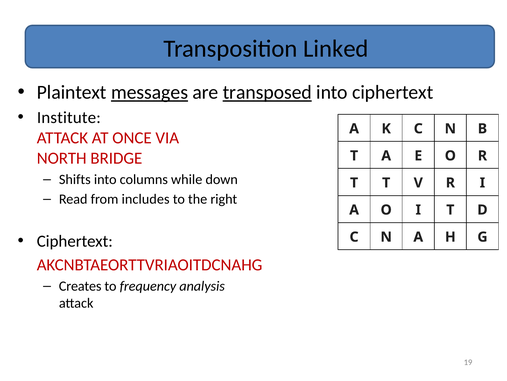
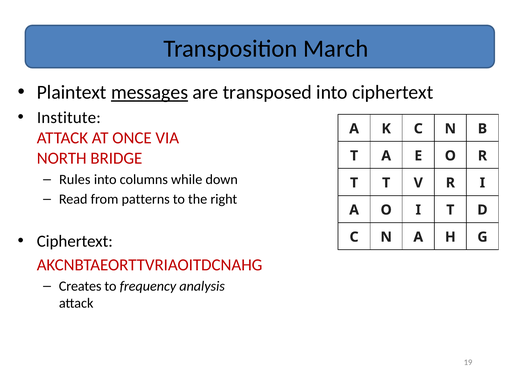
Linked: Linked -> March (336, 49)
transposed underline: present -> none (267, 92)
Shifts: Shifts -> Rules (75, 179)
includes: includes -> patterns (146, 199)
